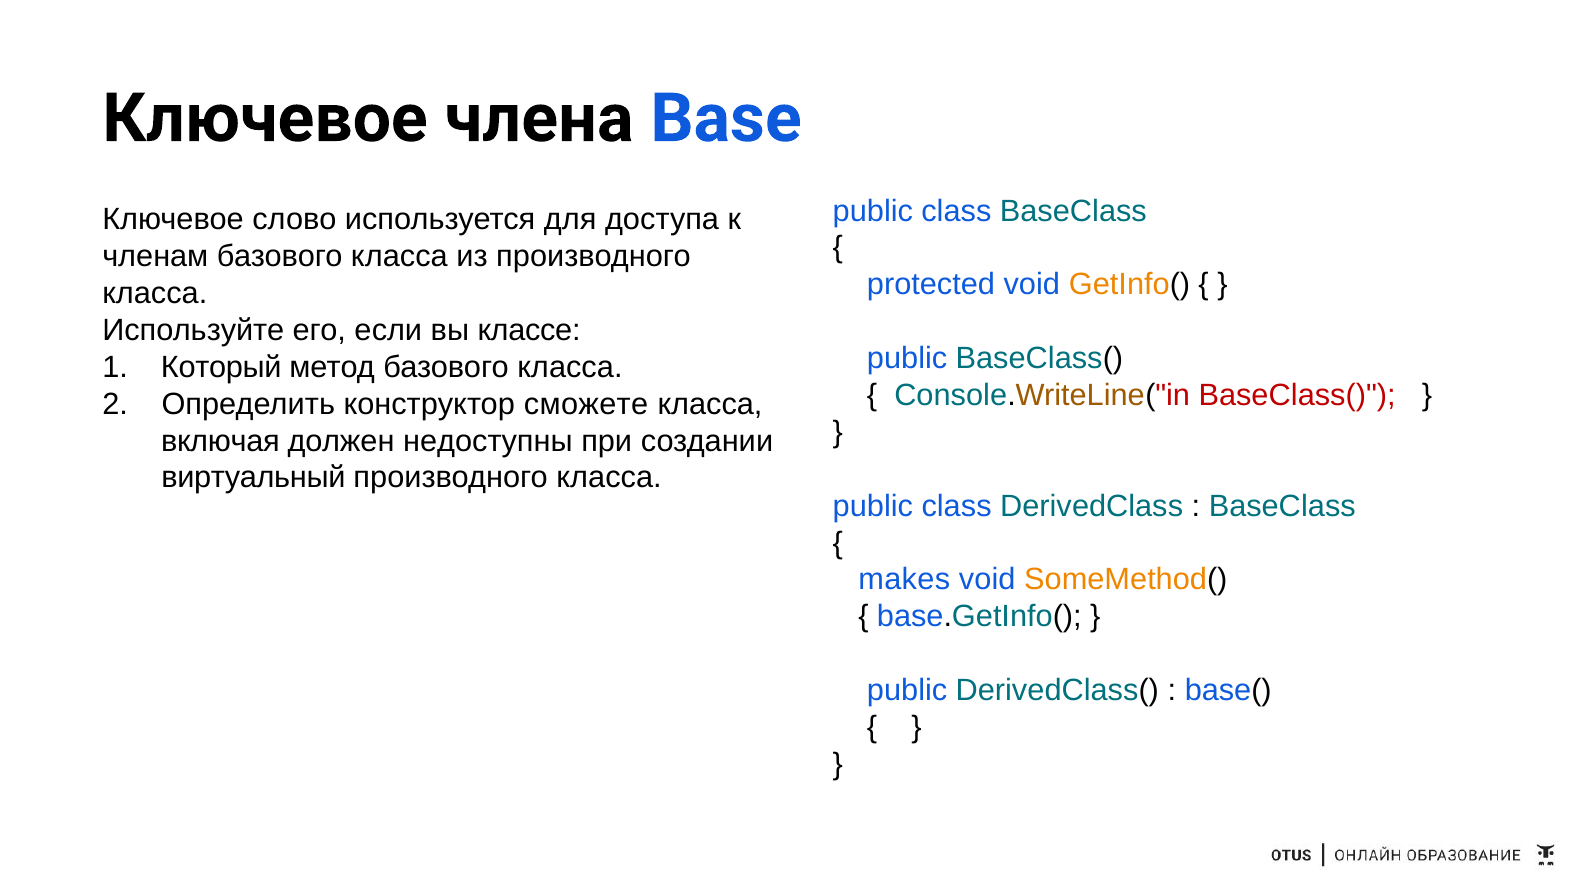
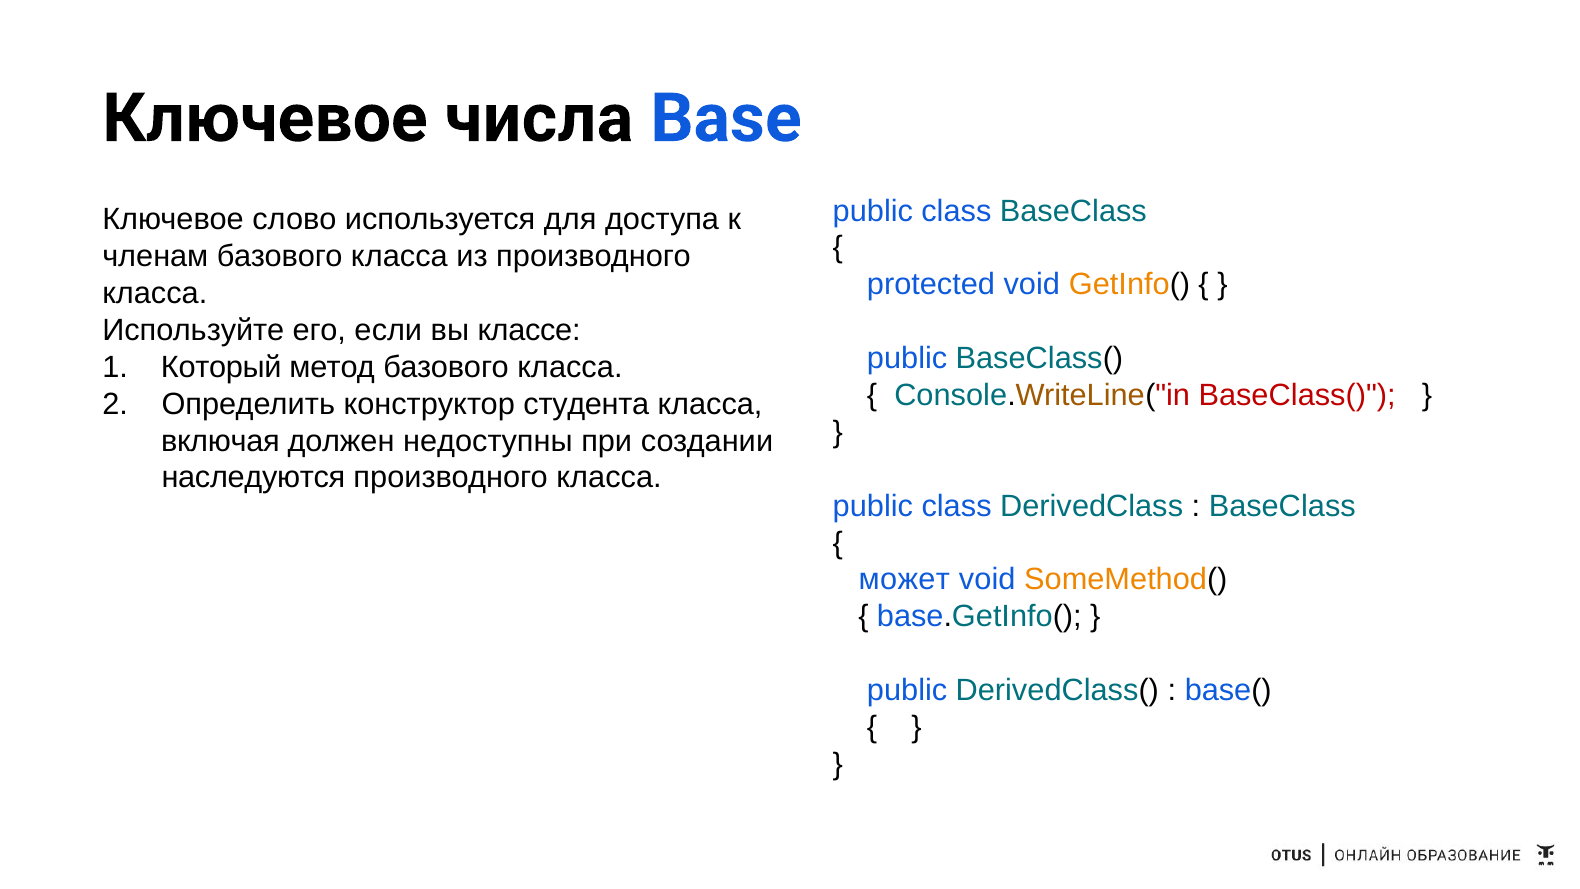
члена: члена -> числа (539, 119)
сможете: сможете -> студента (586, 404)
виртуальный: виртуальный -> наследуются (253, 478)
makes: makes -> может (904, 580)
